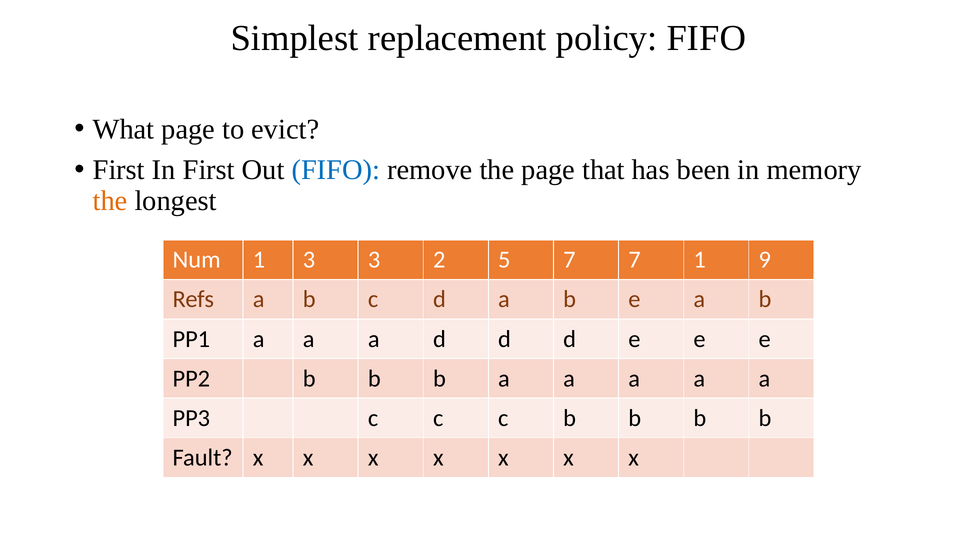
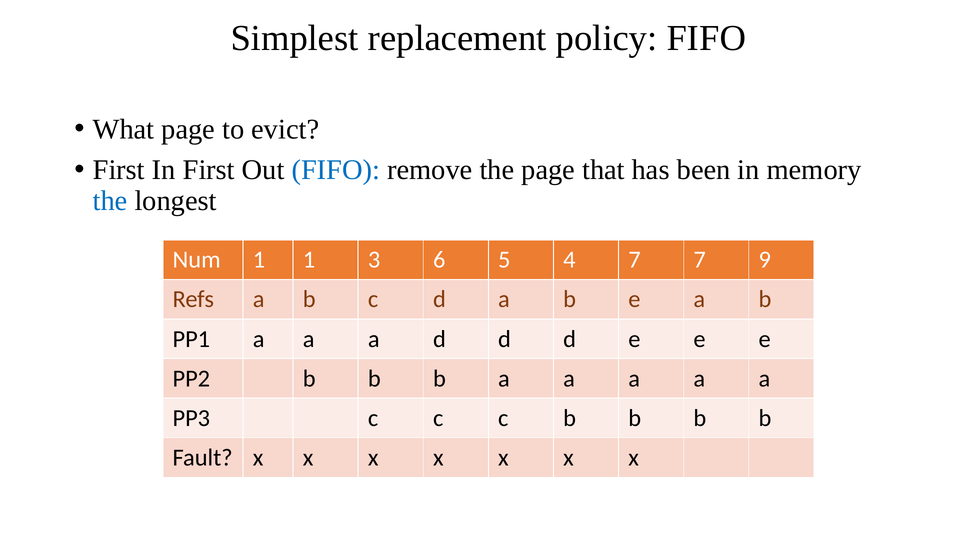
the colour: orange -> blue (110, 201)
1 3: 3 -> 1 (309, 260)
2: 2 -> 6 (439, 260)
5 7: 7 -> 4 (569, 260)
7 1: 1 -> 7 (700, 260)
